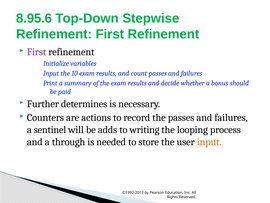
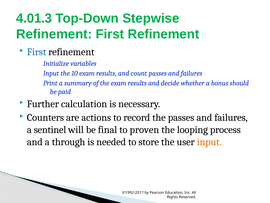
8.95.6: 8.95.6 -> 4.01.3 (34, 18)
First colour: purple -> blue (37, 52)
determines: determines -> calculation (84, 104)
adds: adds -> final (108, 129)
writing: writing -> proven (144, 129)
